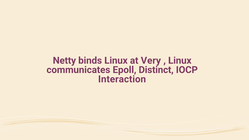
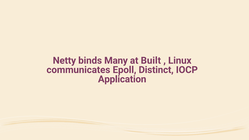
binds Linux: Linux -> Many (116, 61)
Very: Very -> Built (151, 61)
Interaction: Interaction -> Application (122, 79)
